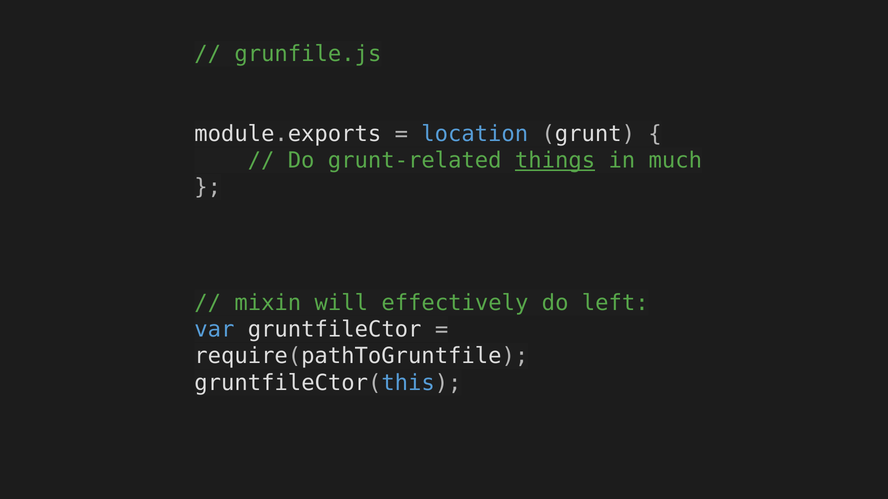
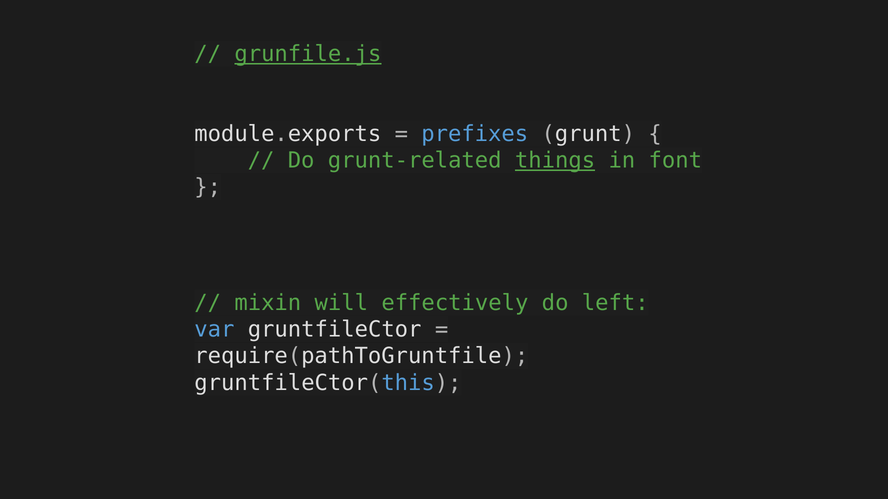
grunfile.js underline: none -> present (308, 54)
location: location -> prefixes (475, 134)
much: much -> font (675, 161)
